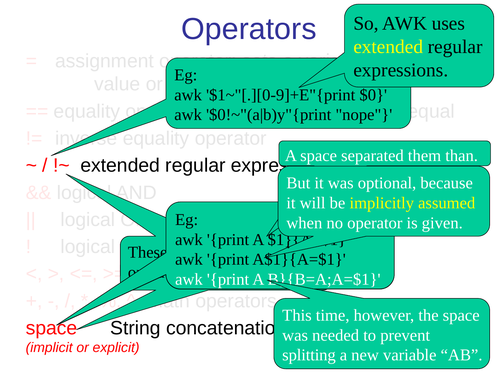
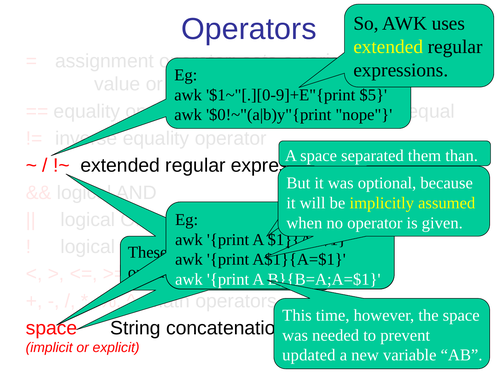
$0: $0 -> $5 (373, 95)
splitting: splitting -> updated (309, 356)
